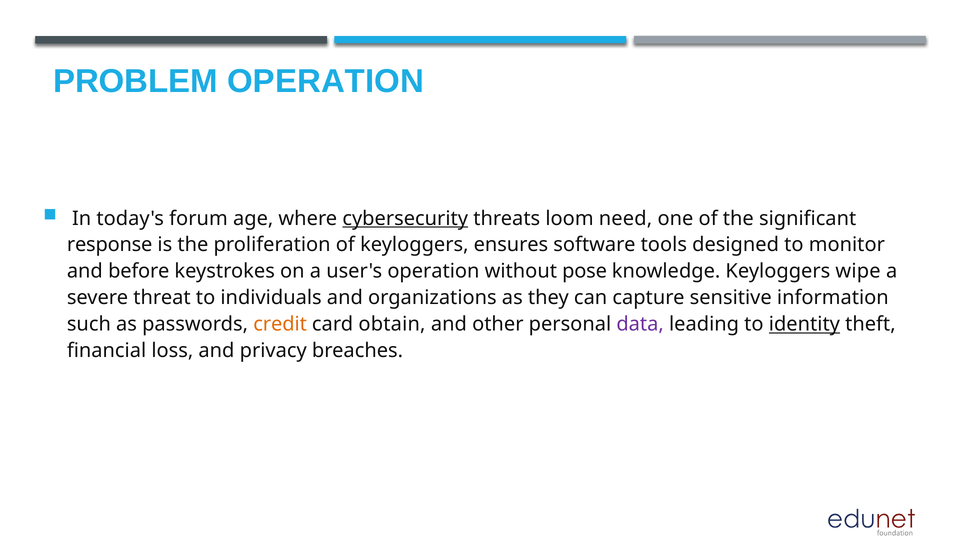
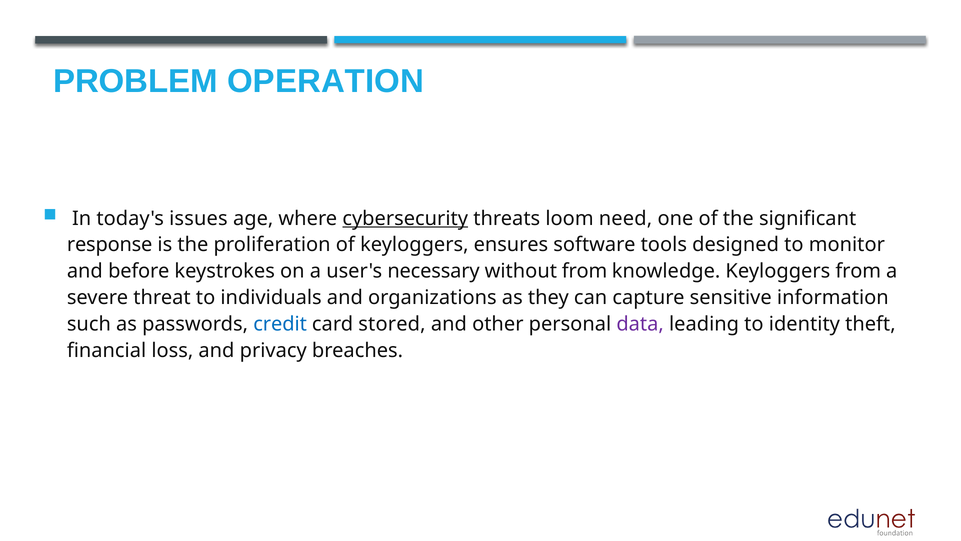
forum: forum -> issues (198, 218)
user's operation: operation -> necessary (434, 271)
without pose: pose -> from (585, 271)
Keyloggers wipe: wipe -> from (858, 271)
credit colour: orange -> blue (280, 324)
obtain: obtain -> stored (392, 324)
identity underline: present -> none (804, 324)
